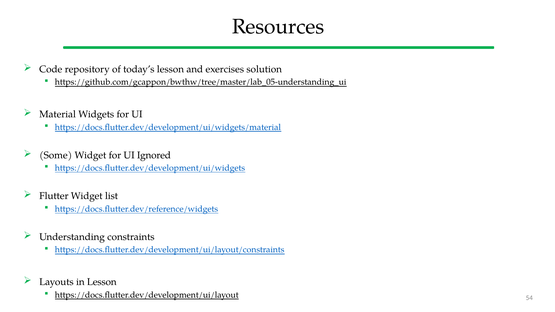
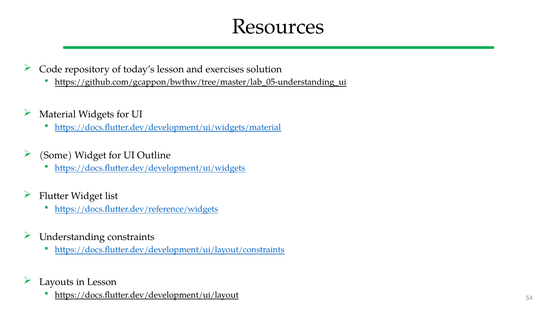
Ignored: Ignored -> Outline (154, 155)
